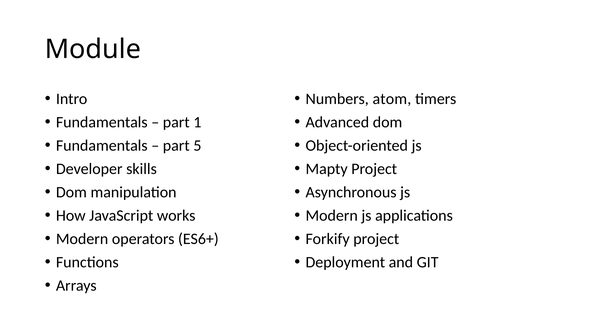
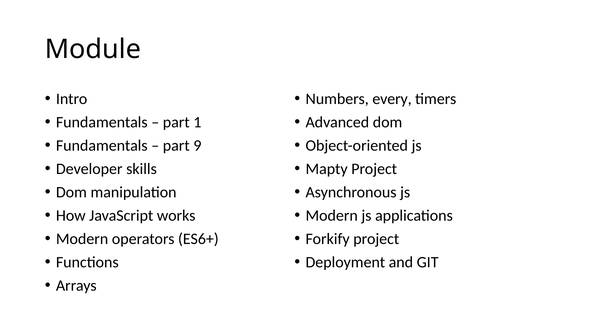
atom: atom -> every (392, 99)
5: 5 -> 9 (197, 146)
